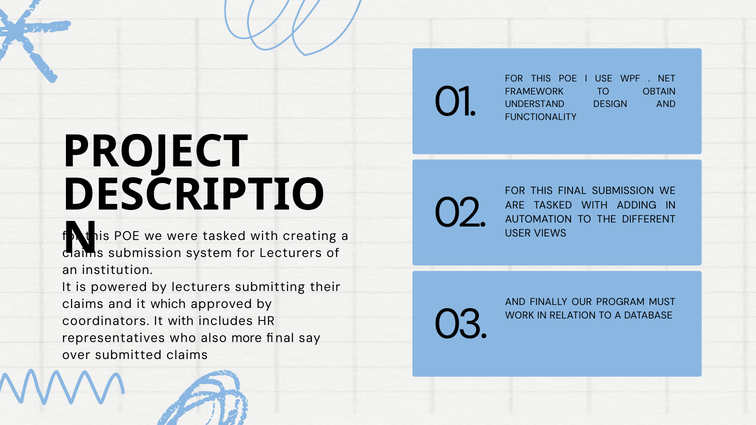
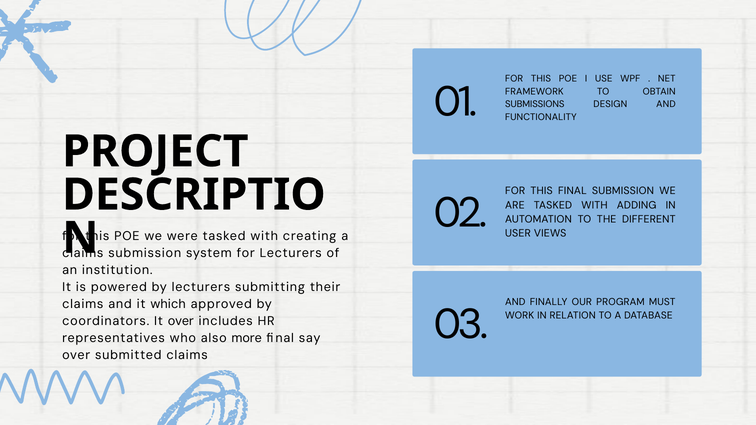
UNDERSTAND: UNDERSTAND -> SUBMISSIONS (535, 104)
It with: with -> over (181, 321)
